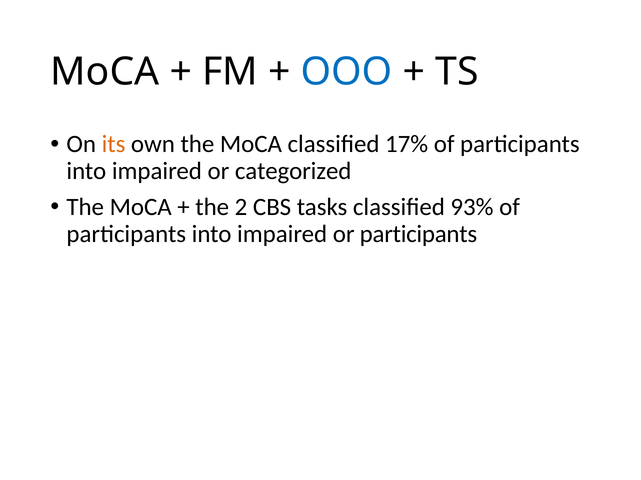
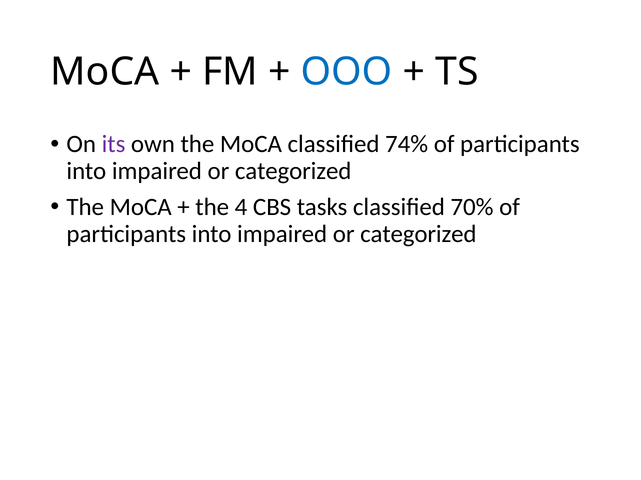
its colour: orange -> purple (114, 145)
17%: 17% -> 74% (407, 145)
2: 2 -> 4 (241, 207)
93%: 93% -> 70% (472, 207)
participants: participants -> categorized (418, 234)
